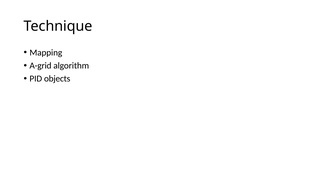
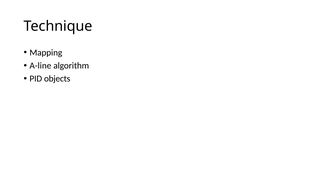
A-grid: A-grid -> A-line (40, 66)
